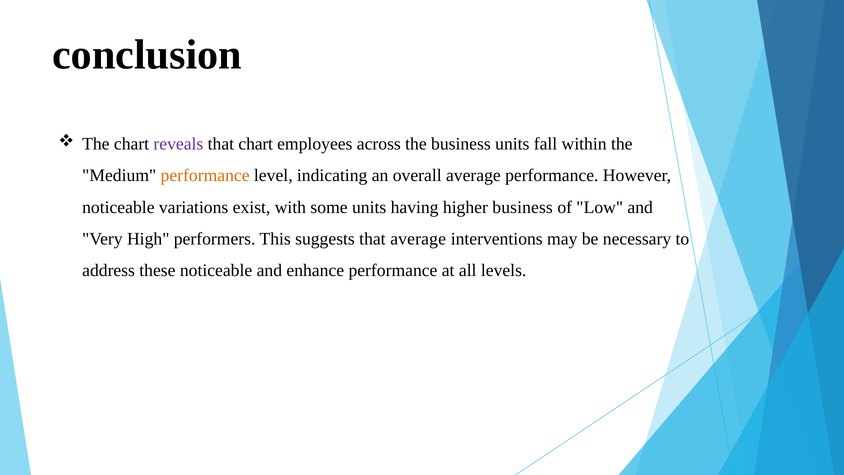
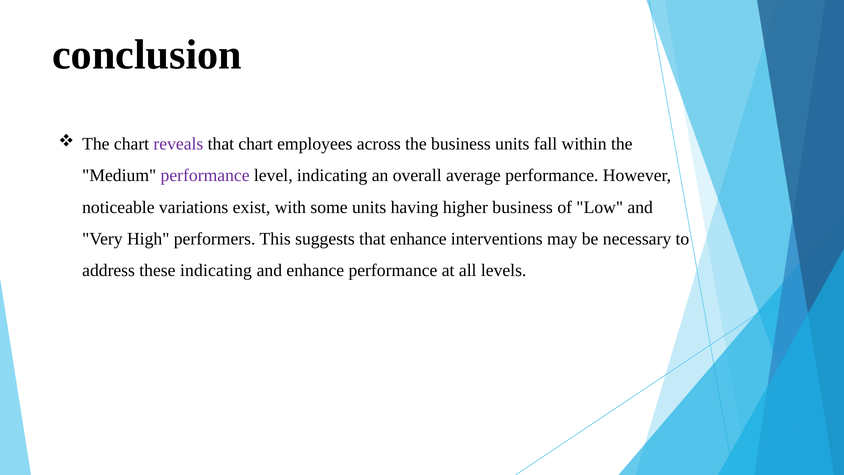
performance colour: orange -> purple (205, 175)
that average: average -> enhance (418, 239)
these noticeable: noticeable -> indicating (216, 270)
